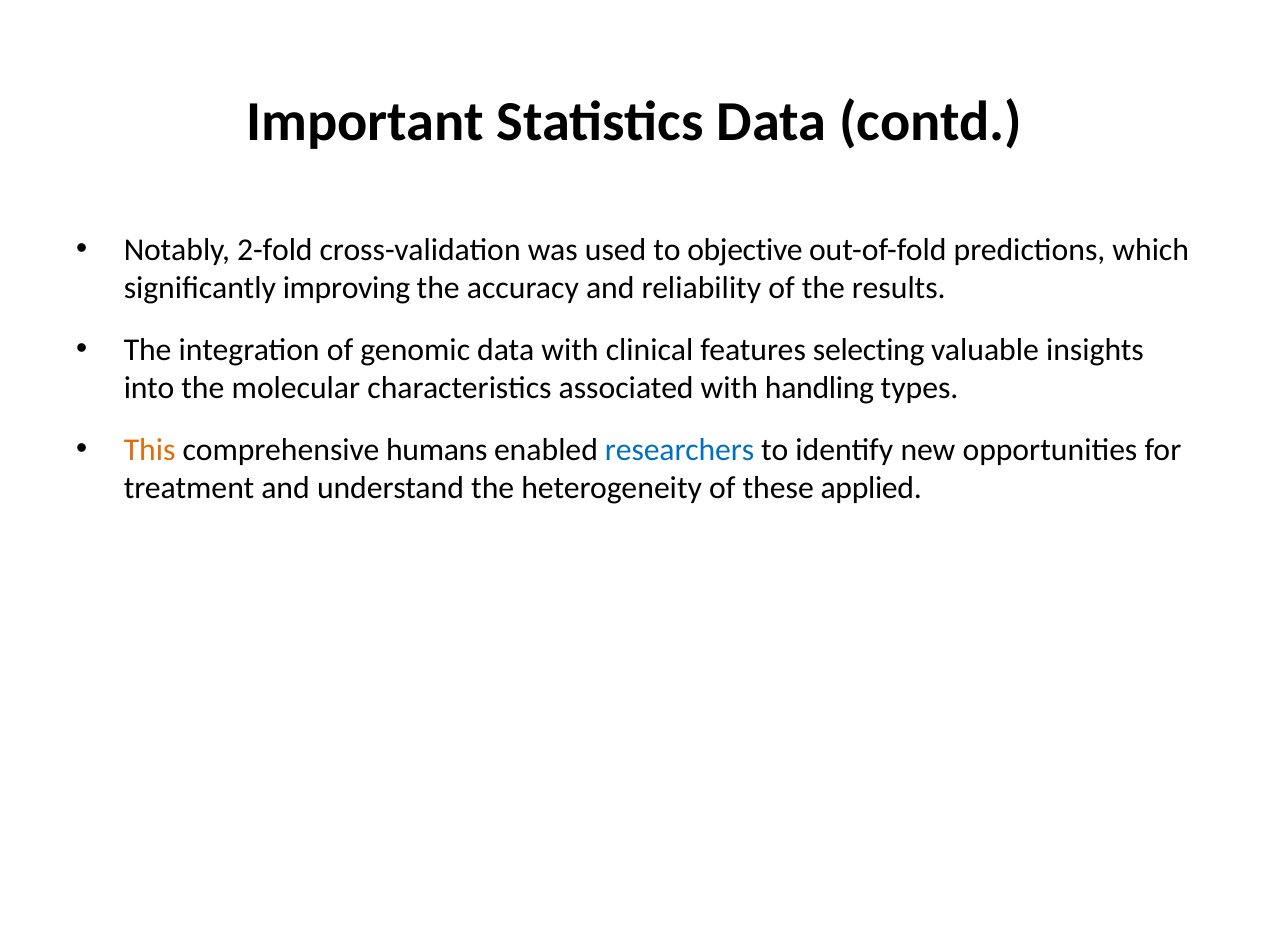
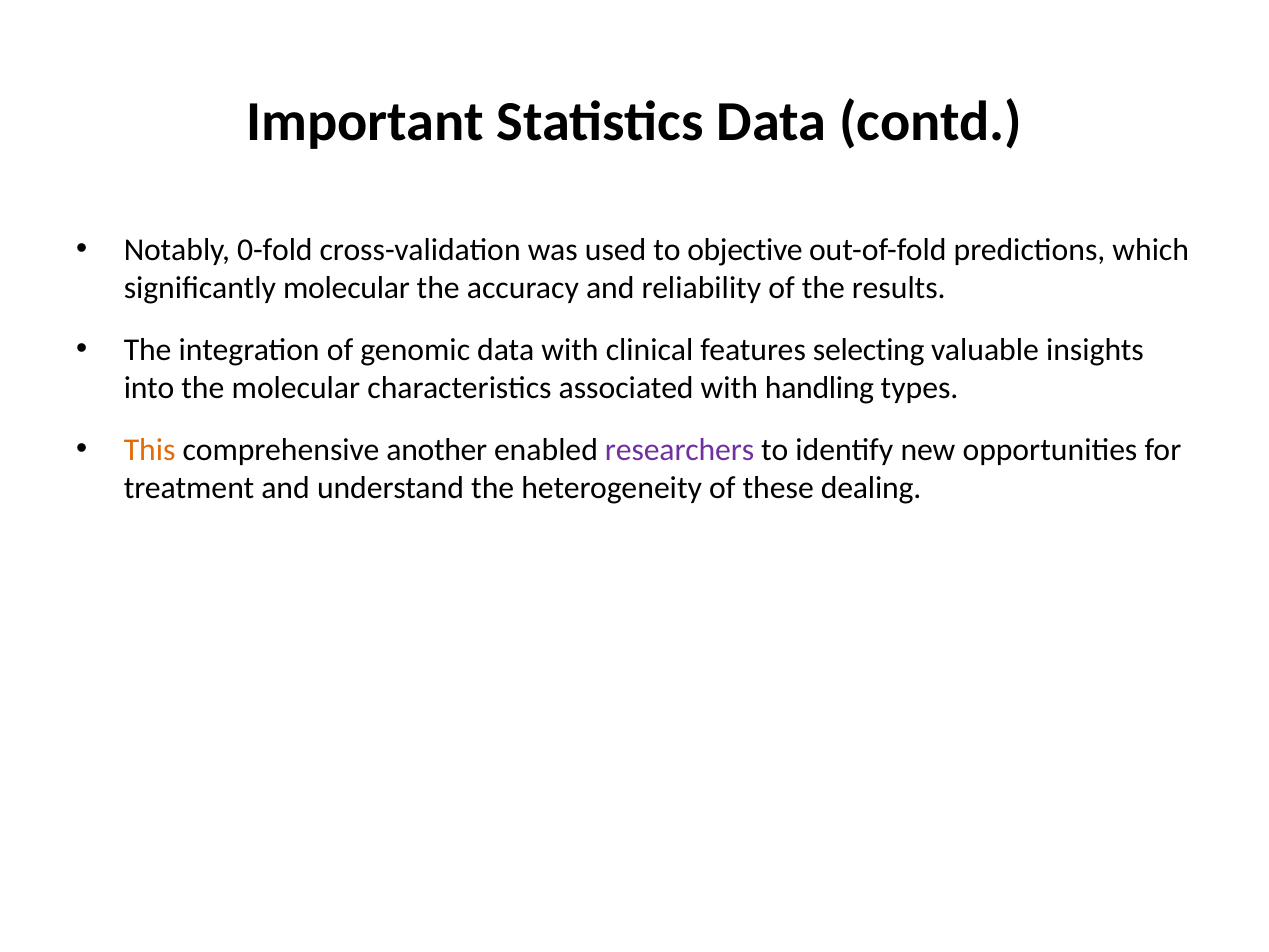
2-fold: 2-fold -> 0-fold (275, 250)
significantly improving: improving -> molecular (347, 288)
humans: humans -> another (437, 450)
researchers colour: blue -> purple (680, 450)
applied: applied -> dealing (871, 488)
